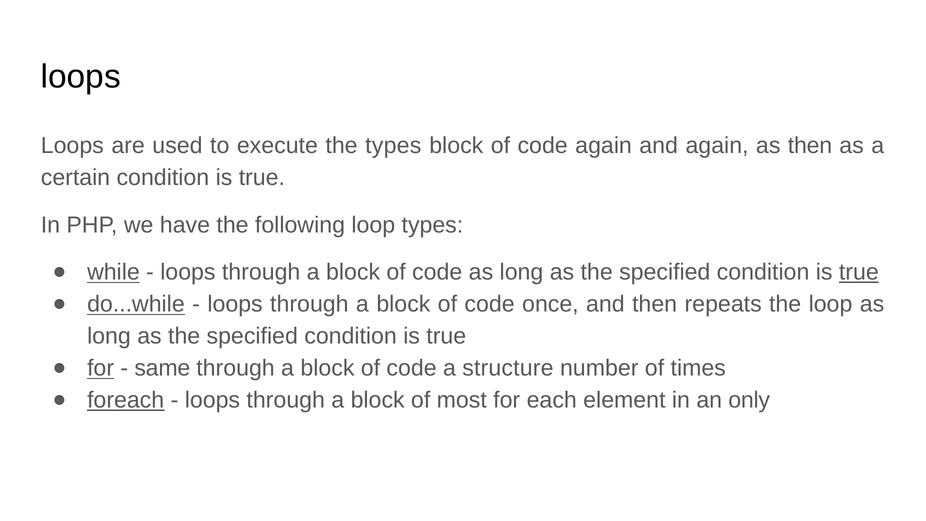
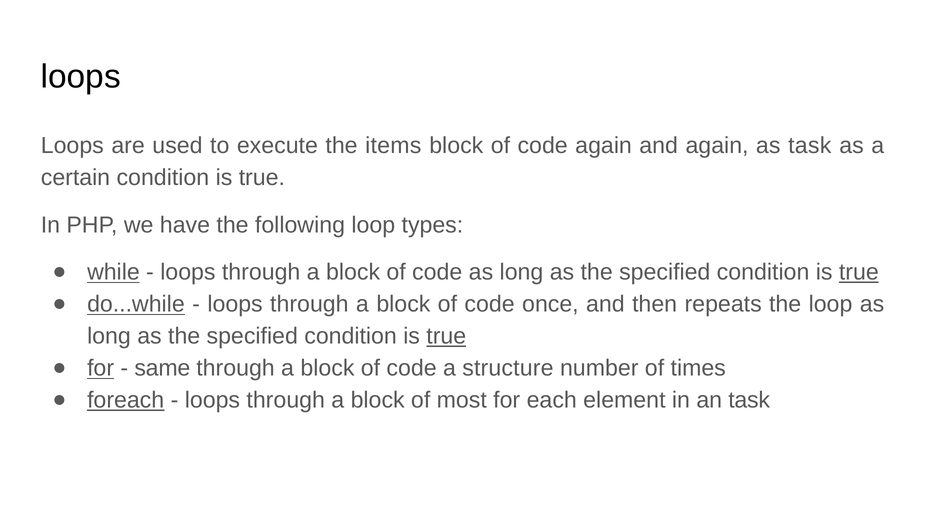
the types: types -> items (393, 146)
as then: then -> task (810, 146)
true underline: none -> present (446, 336)
an only: only -> task (749, 400)
